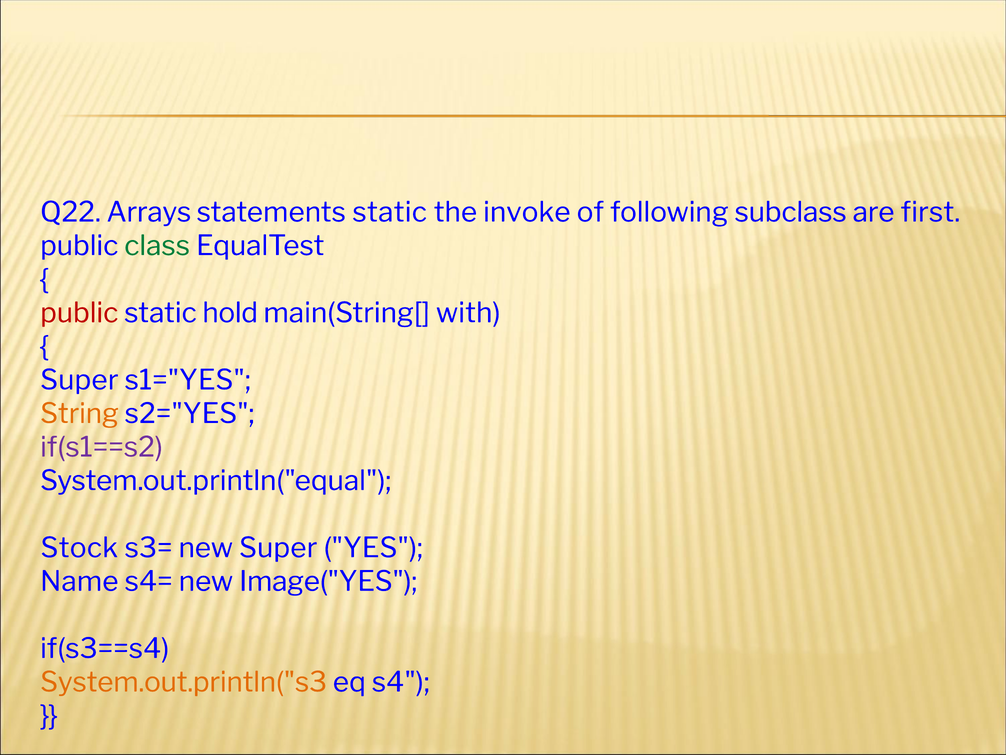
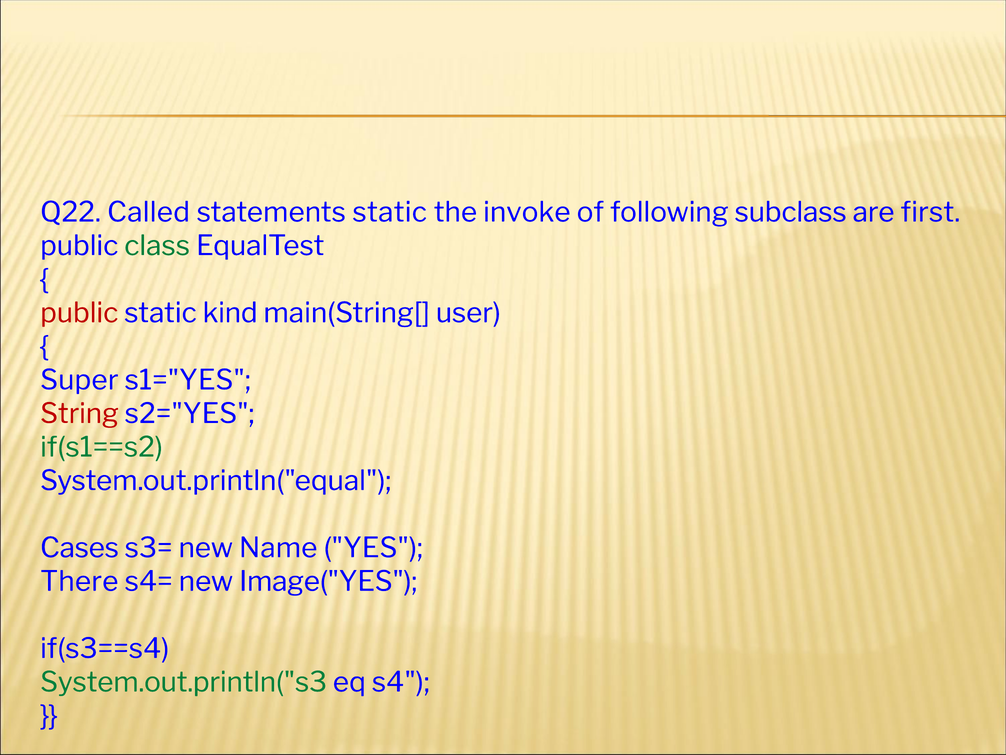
Arrays: Arrays -> Called (149, 212)
hold: hold -> kind (230, 313)
with: with -> user (468, 313)
String colour: orange -> red (79, 413)
if(s1==s2 colour: purple -> green (102, 447)
Stock: Stock -> Cases (80, 548)
new Super: Super -> Name (278, 548)
Name: Name -> There (79, 581)
System.out.println("s3 colour: orange -> green (184, 682)
